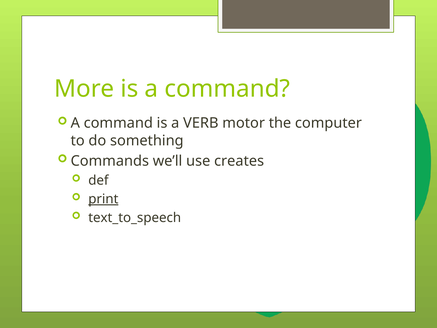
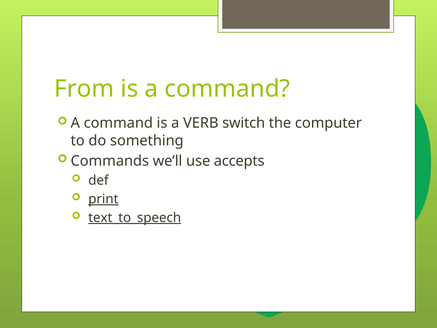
More: More -> From (84, 89)
motor: motor -> switch (244, 123)
creates: creates -> accepts (239, 161)
text_to_speech underline: none -> present (135, 218)
